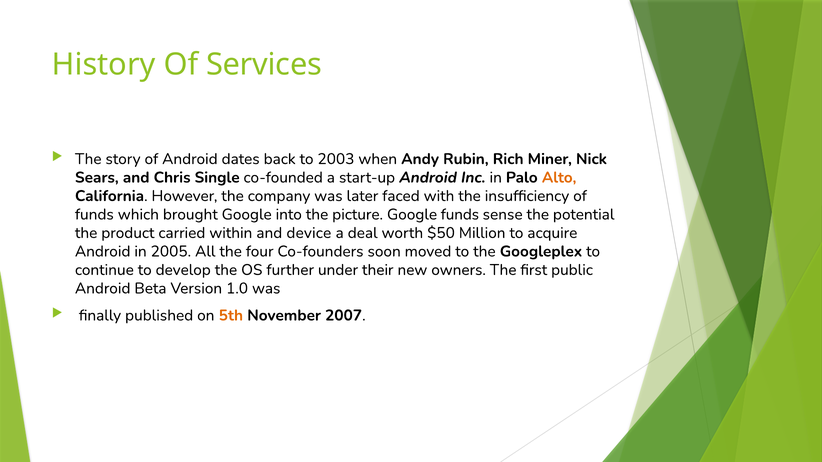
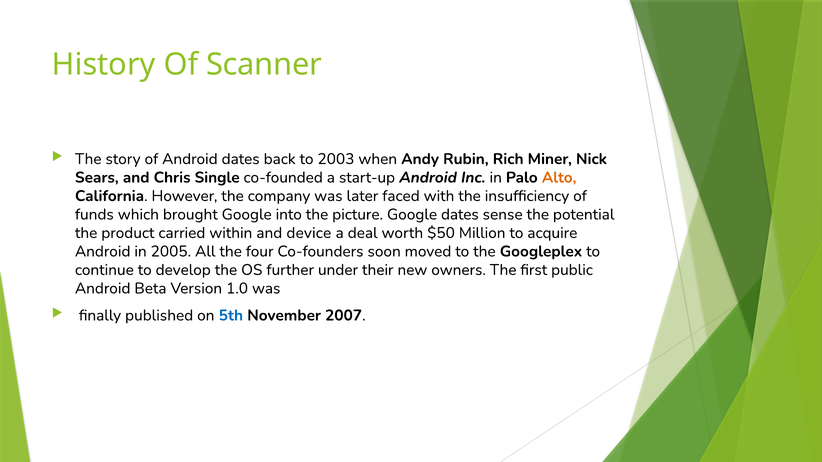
Services: Services -> Scanner (264, 65)
Google funds: funds -> dates (460, 215)
5th colour: orange -> blue (231, 316)
